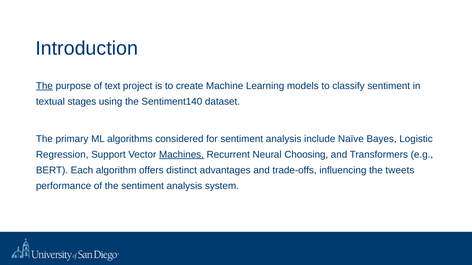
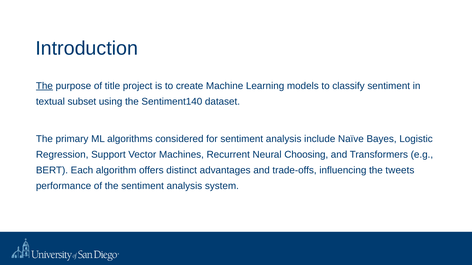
text: text -> title (112, 86)
stages: stages -> subset (82, 102)
Machines underline: present -> none (181, 155)
